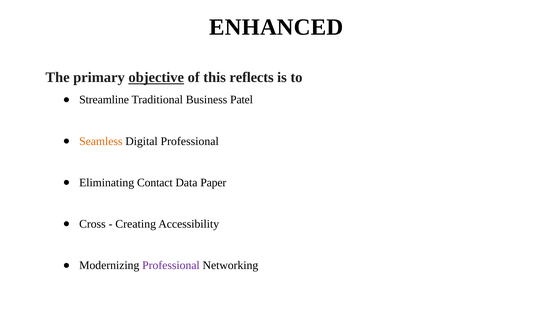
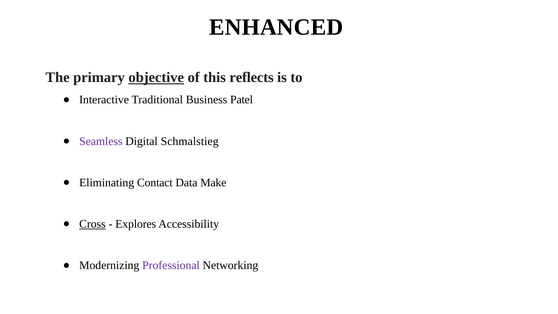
Streamline: Streamline -> Interactive (104, 100)
Seamless colour: orange -> purple (101, 141)
Digital Professional: Professional -> Schmalstieg (190, 141)
Paper: Paper -> Make (213, 183)
Cross underline: none -> present (92, 224)
Creating: Creating -> Explores (136, 224)
